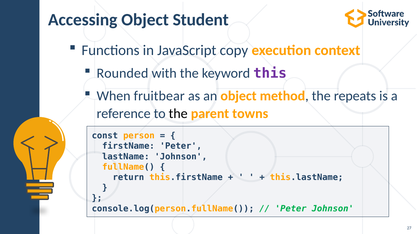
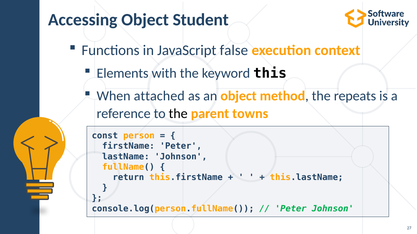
copy: copy -> false (234, 50)
Rounded: Rounded -> Elements (123, 74)
this colour: purple -> black (270, 74)
fruitbear: fruitbear -> attached (159, 96)
